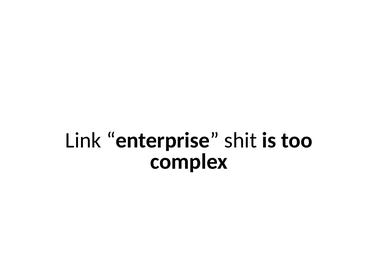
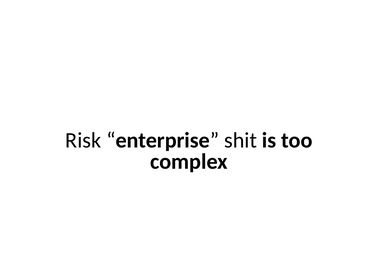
Link: Link -> Risk (83, 140)
